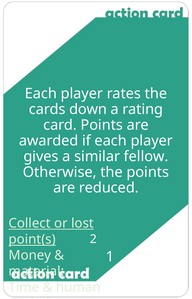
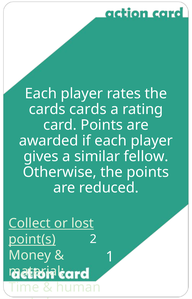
cards down: down -> cards (88, 109)
